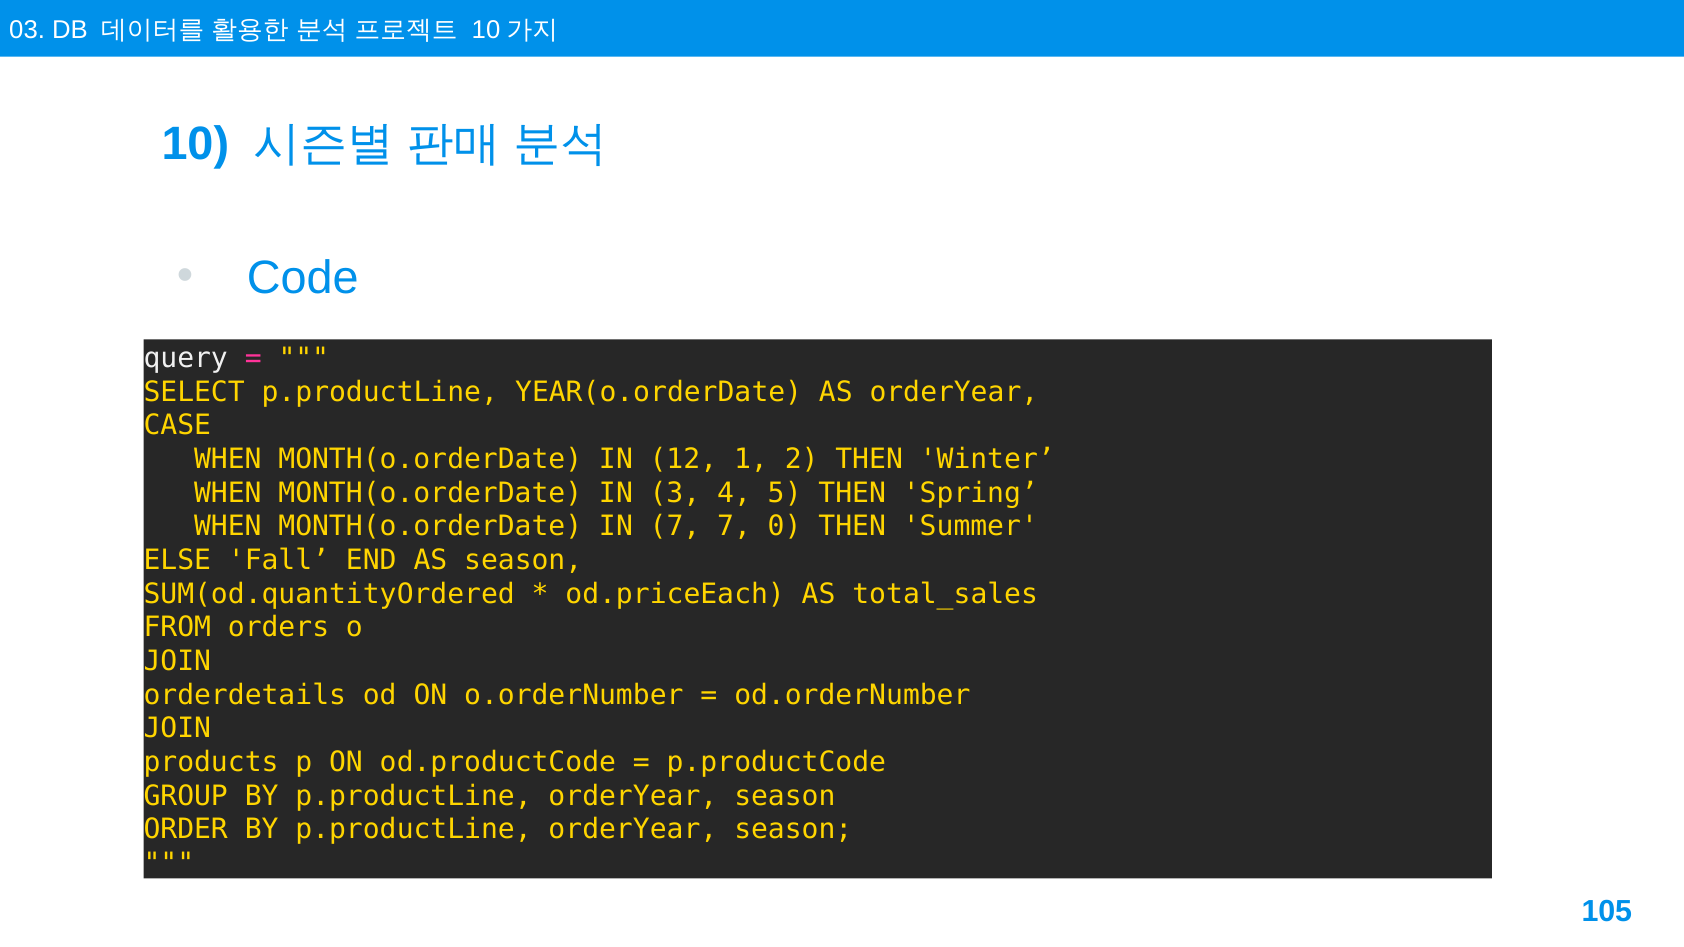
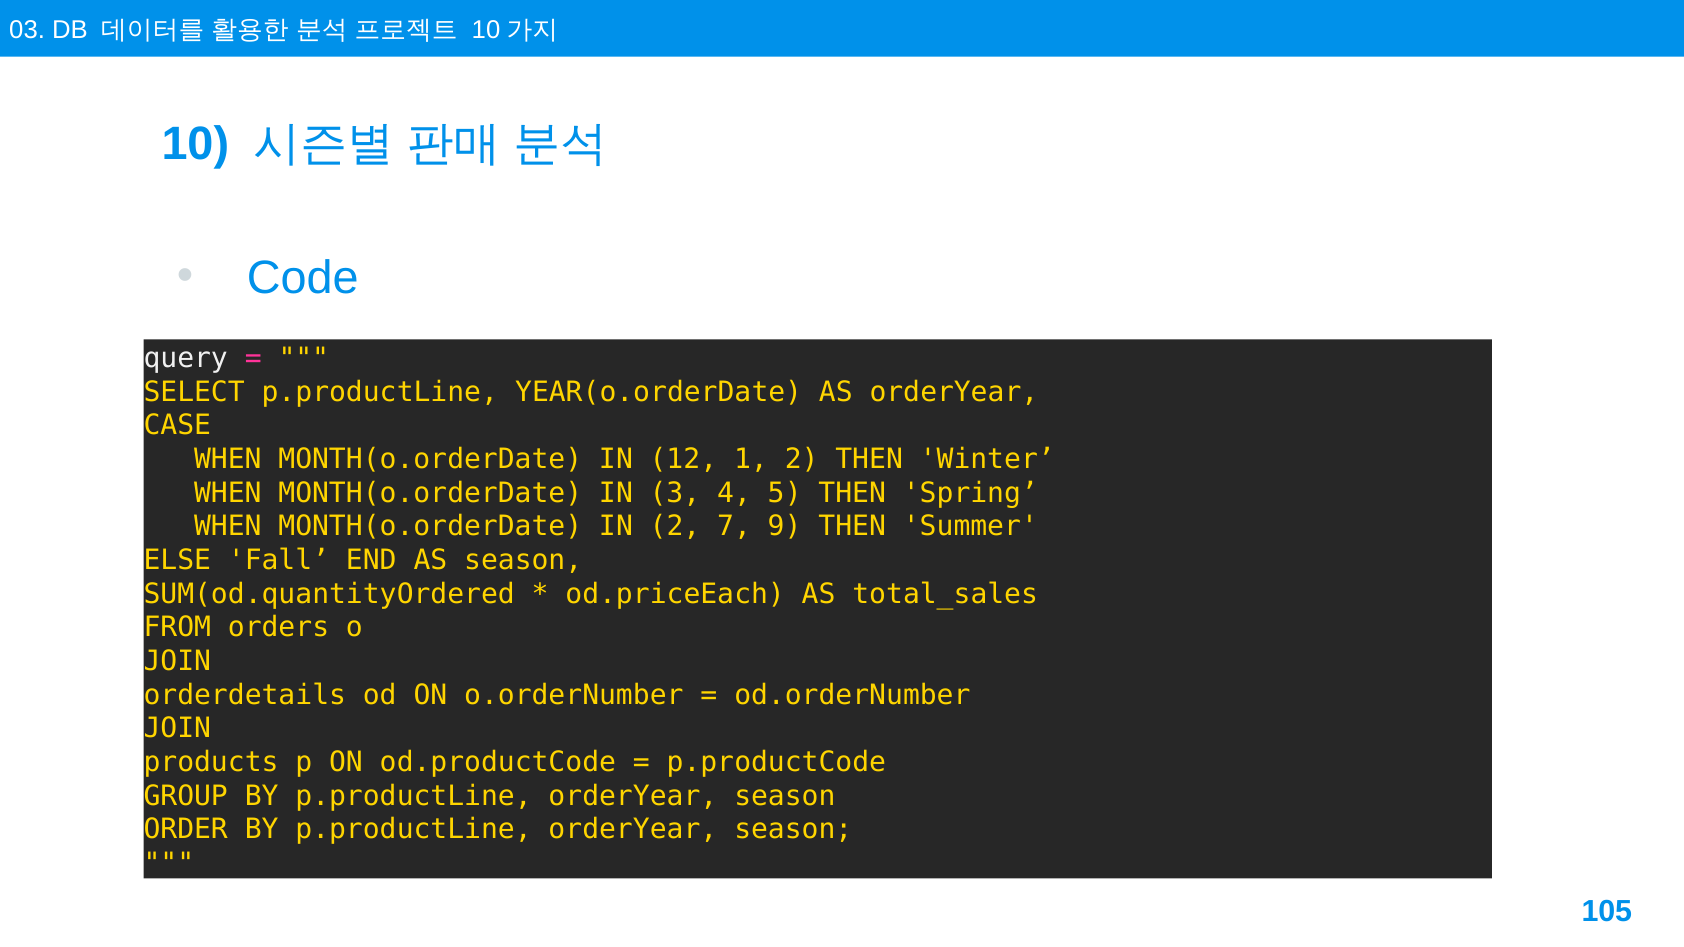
IN 7: 7 -> 2 (675, 527)
0: 0 -> 9 (785, 527)
